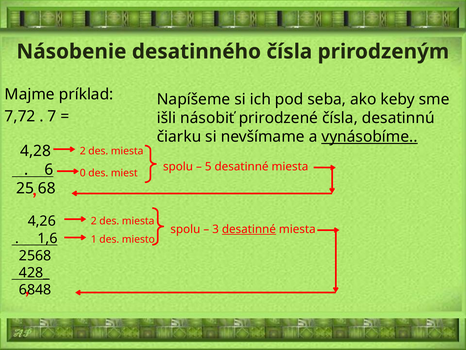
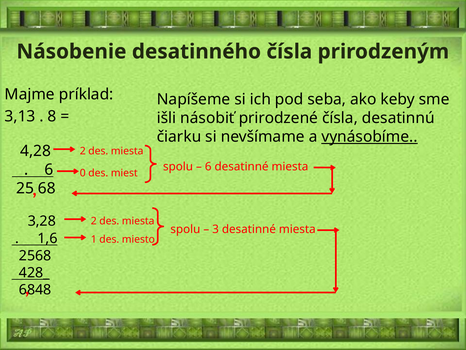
7,72: 7,72 -> 3,13 (20, 116)
7: 7 -> 8 (52, 116)
5: 5 -> 6 (208, 166)
4,26: 4,26 -> 3,28 (42, 221)
desatinné underline: present -> none (249, 229)
